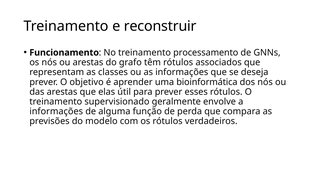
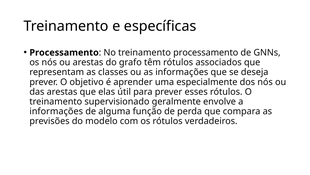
reconstruir: reconstruir -> específicas (160, 26)
Funcionamento: Funcionamento -> Processamento (64, 52)
bioinformática: bioinformática -> especialmente (207, 82)
